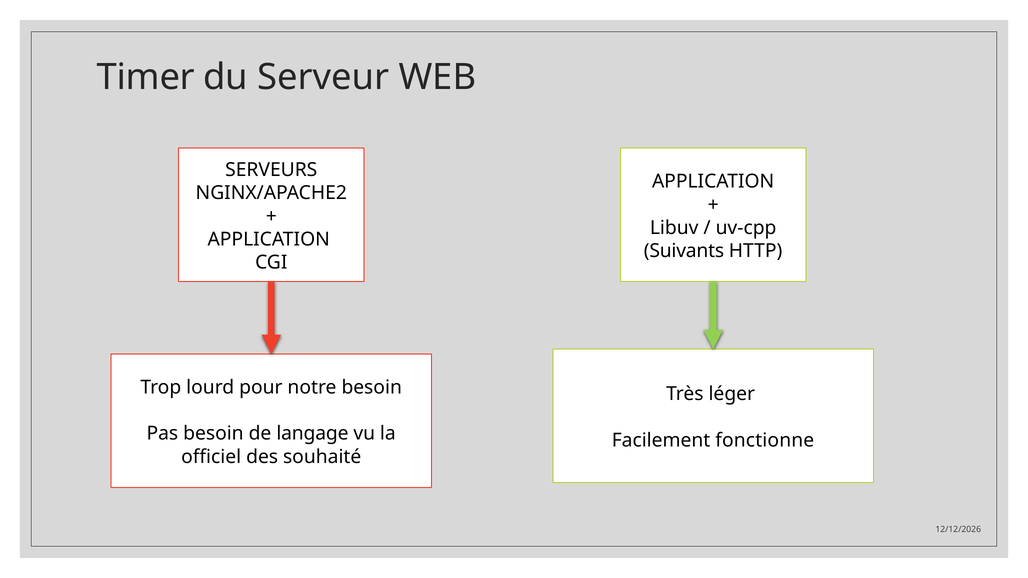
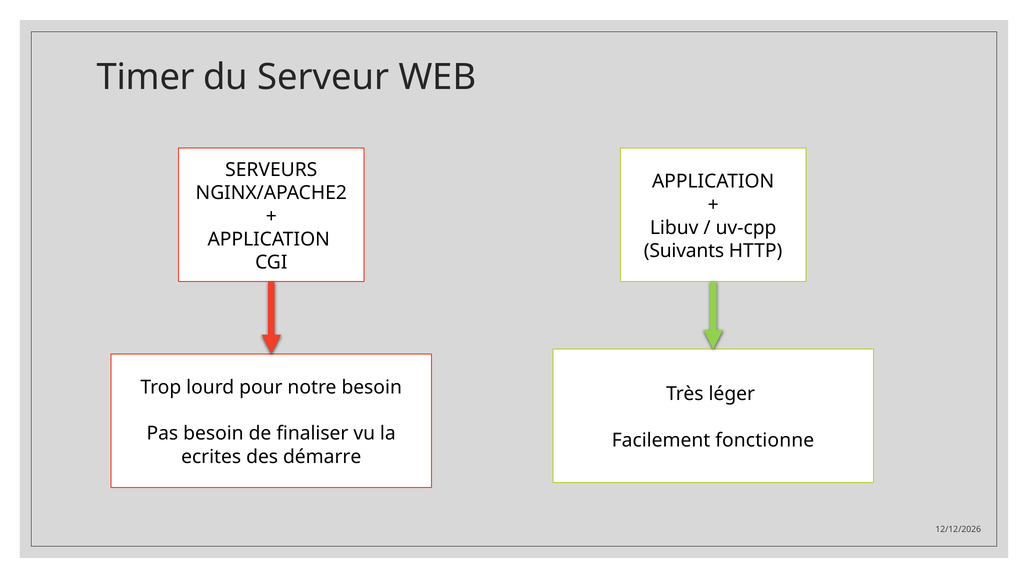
langage: langage -> finaliser (312, 434)
officiel: officiel -> ecrites (211, 457)
souhaité: souhaité -> démarre (322, 457)
